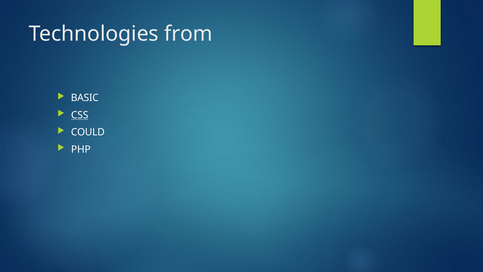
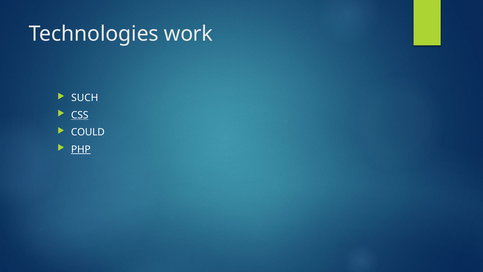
from: from -> work (188, 34)
BASIC: BASIC -> SUCH (85, 98)
PHP underline: none -> present (81, 149)
